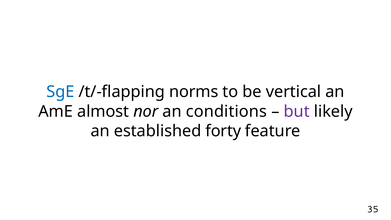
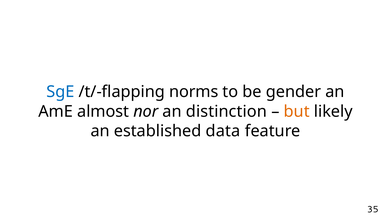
vertical: vertical -> gender (293, 92)
conditions: conditions -> distinction (226, 111)
but colour: purple -> orange (297, 111)
forty: forty -> data (223, 131)
